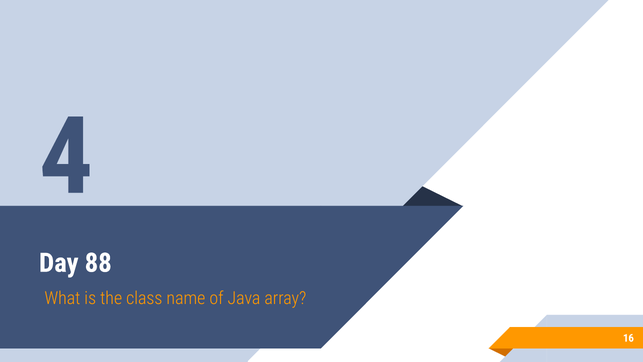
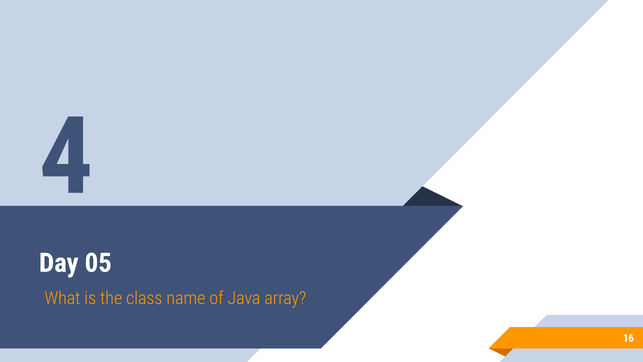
88: 88 -> 05 (98, 263)
